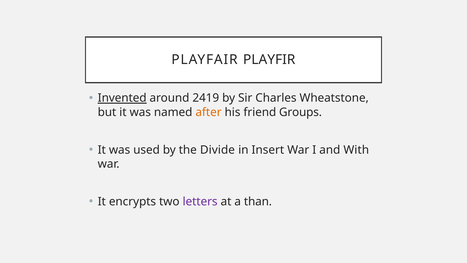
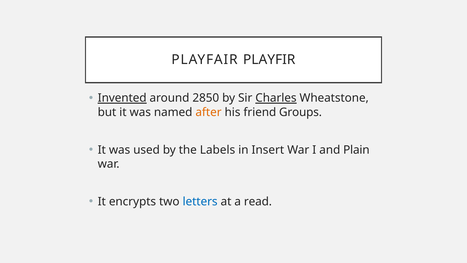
2419: 2419 -> 2850 (206, 98)
Charles underline: none -> present (276, 98)
Divide: Divide -> Labels (218, 150)
With: With -> Plain (356, 150)
letters colour: purple -> blue (200, 202)
than: than -> read (258, 202)
